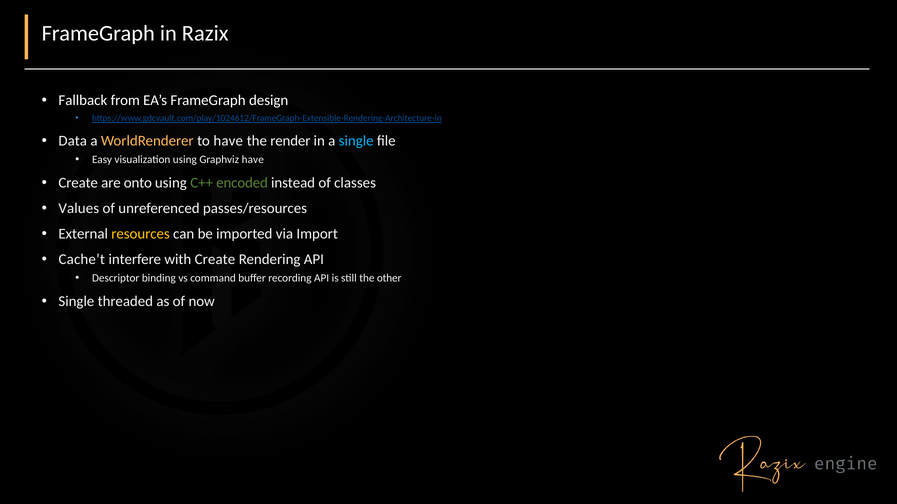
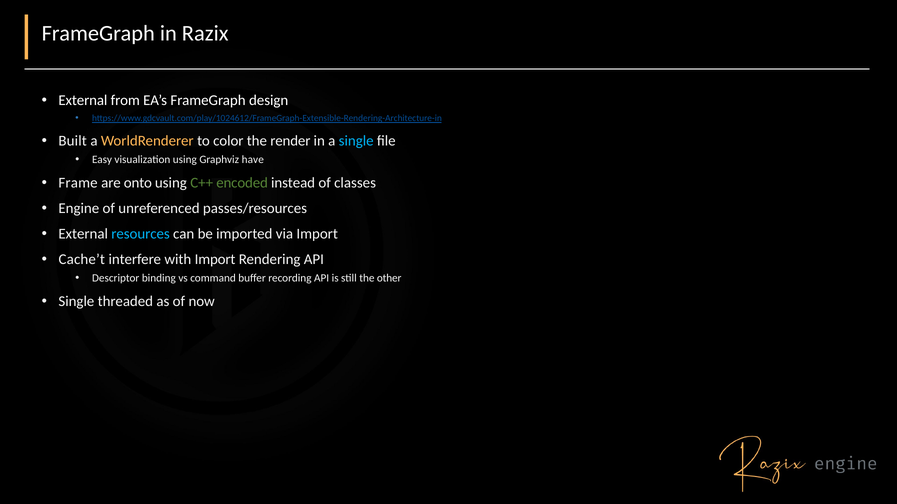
Fallback: Fallback -> External (83, 101)
Data: Data -> Built (73, 141)
to have: have -> color (228, 141)
Create: Create -> Frame (78, 183)
Values: Values -> Engine (79, 209)
resources colour: yellow -> light blue (141, 234)
with Create: Create -> Import (215, 260)
